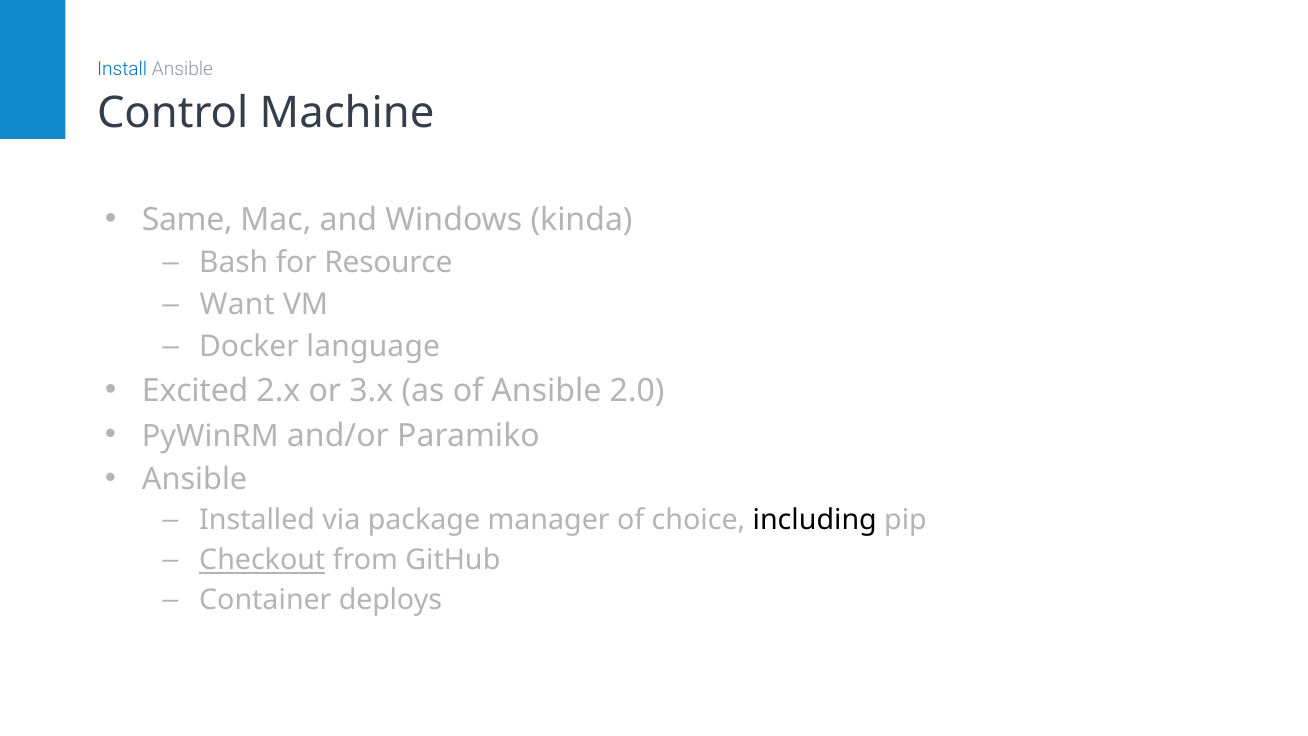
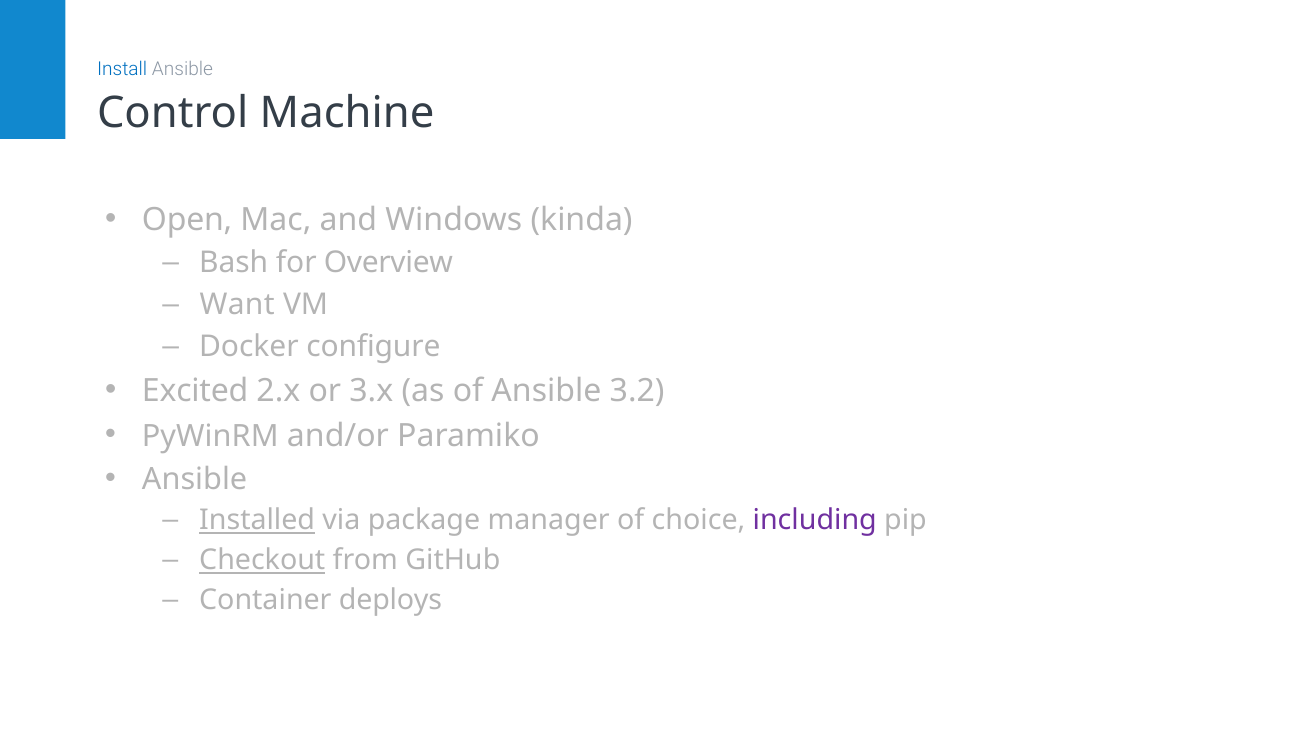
Same: Same -> Open (187, 220)
Resource: Resource -> Overview (388, 263)
language: language -> configure (373, 347)
2.0: 2.0 -> 3.2 (637, 390)
Installed underline: none -> present (257, 520)
including colour: black -> purple (815, 520)
